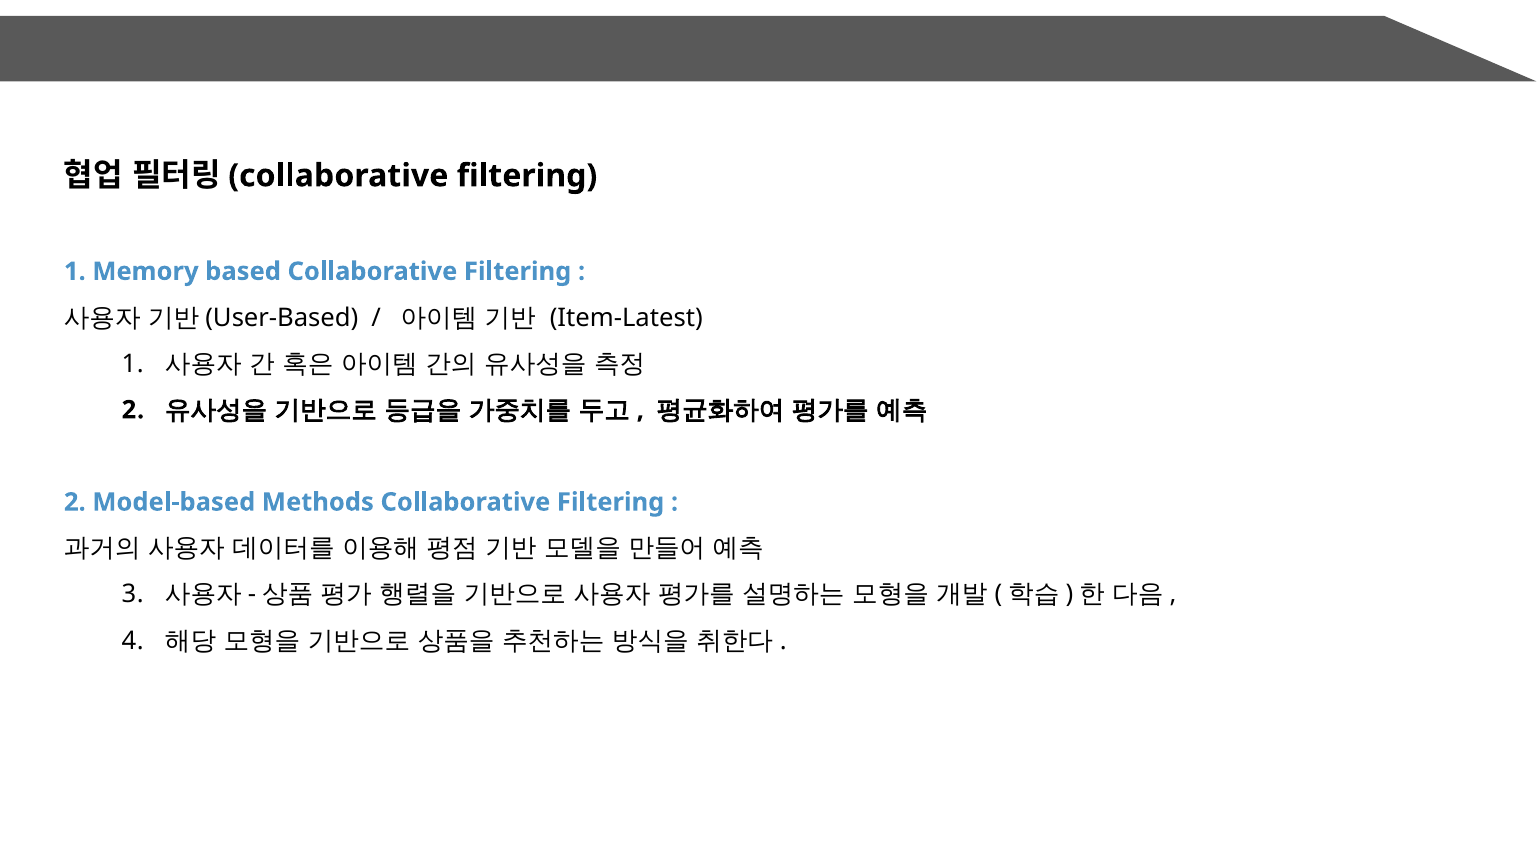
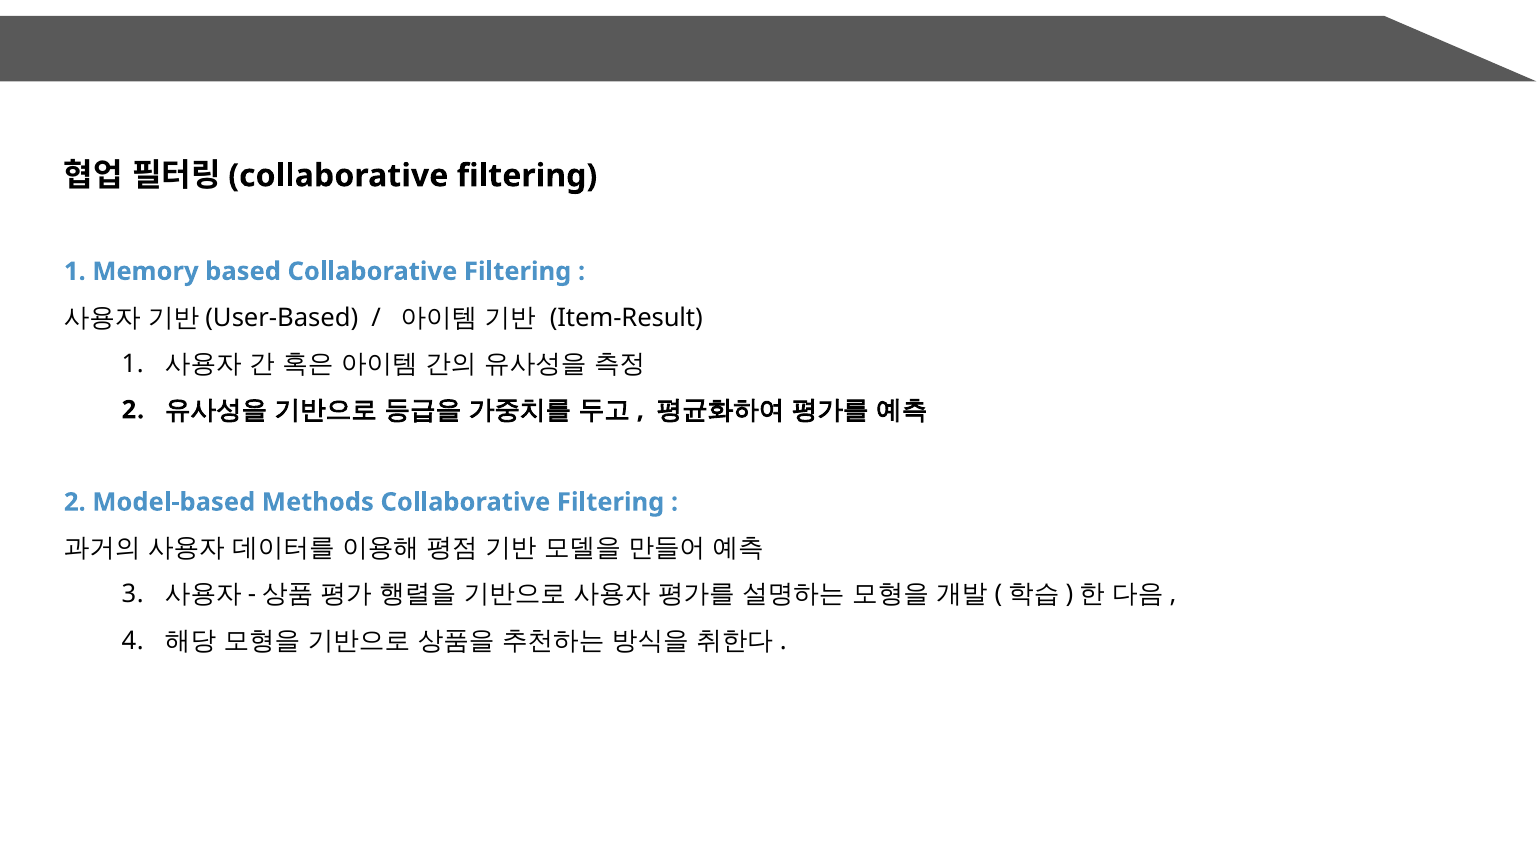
Item-Latest: Item-Latest -> Item-Result (626, 317)
